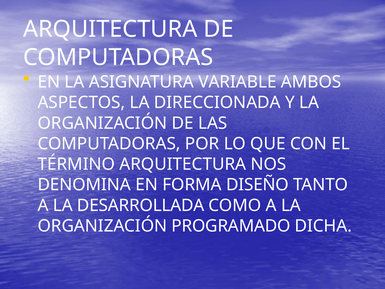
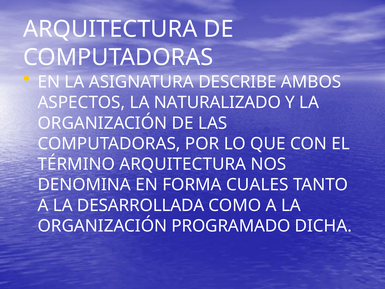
VARIABLE: VARIABLE -> DESCRIBE (237, 82)
DIRECCIONADA: DIRECCIONADA -> NATURALIZADO (217, 103)
DISEÑO: DISEÑO -> CUALES (257, 185)
